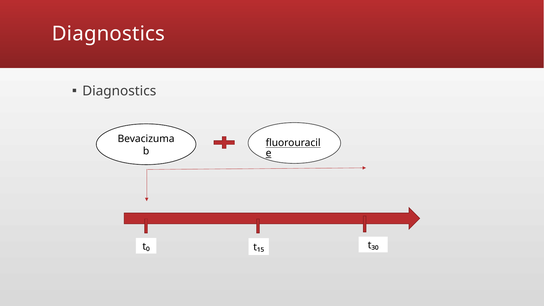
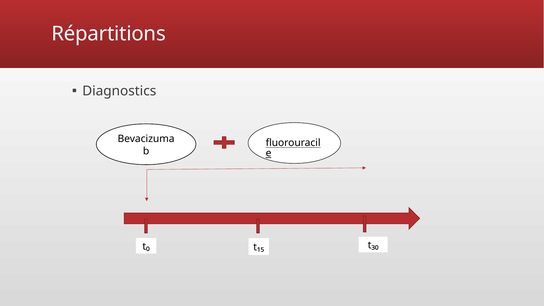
Diagnostics: Diagnostics -> Répartitions (109, 34)
